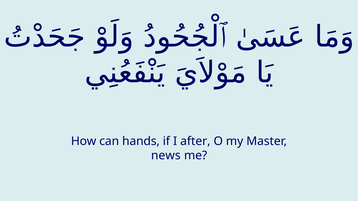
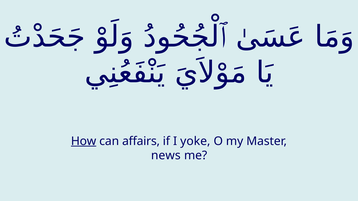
How underline: none -> present (84, 141)
hands: hands -> affairs (141, 141)
after: after -> yoke (195, 141)
